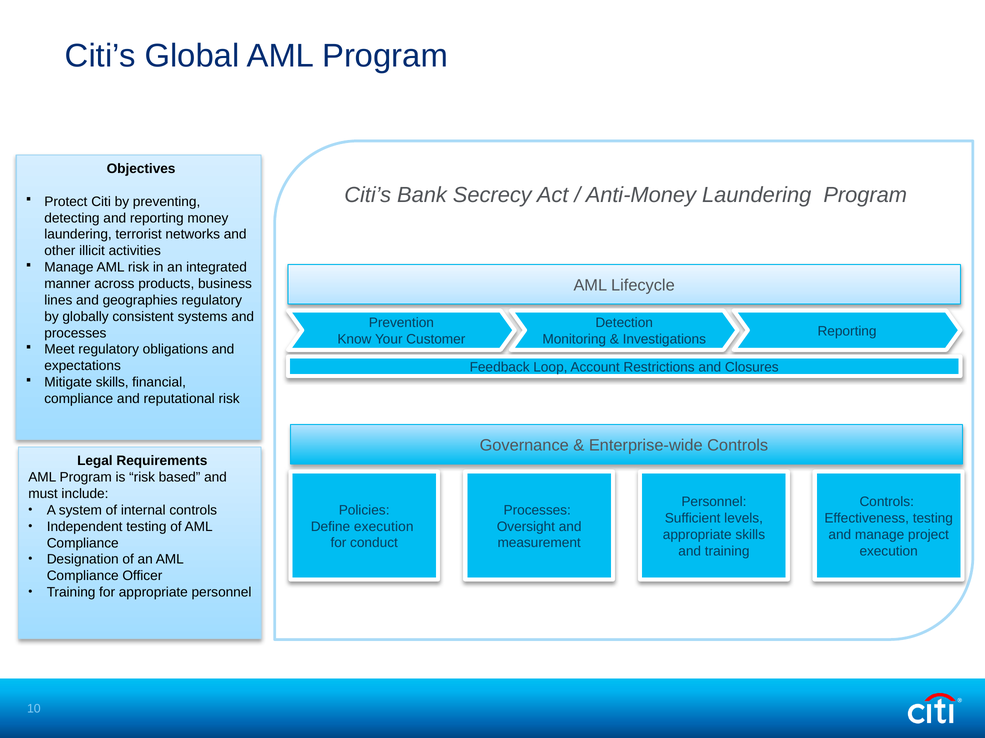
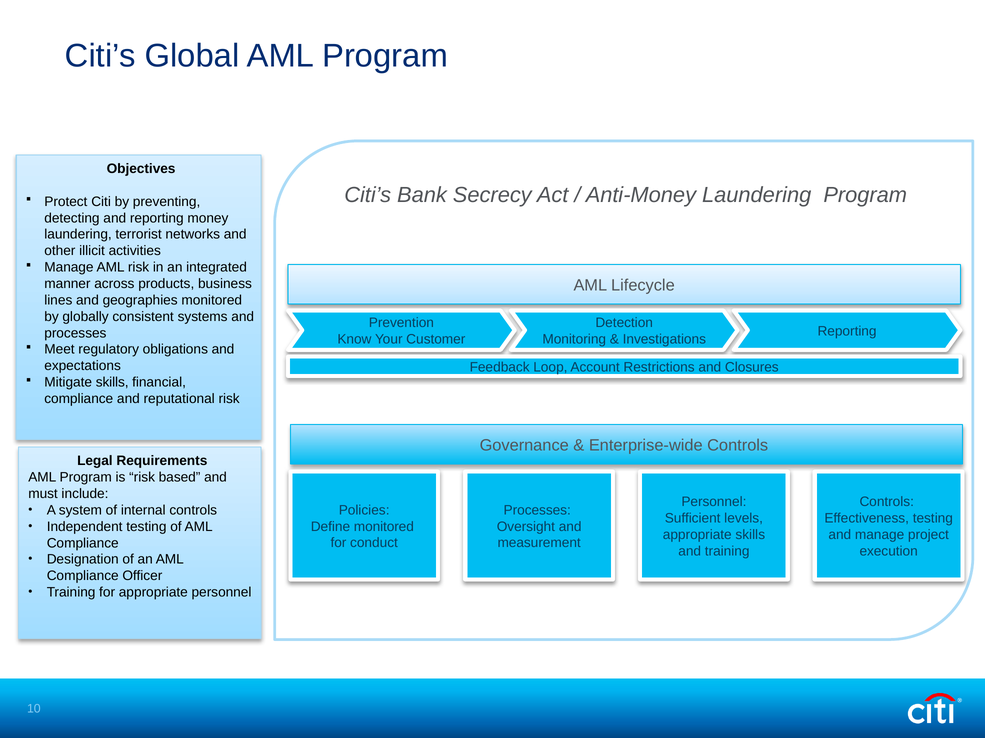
geographies regulatory: regulatory -> monitored (212, 300)
Define execution: execution -> monitored (384, 527)
